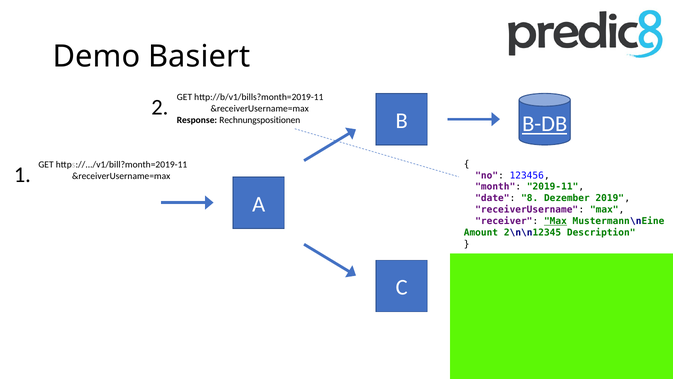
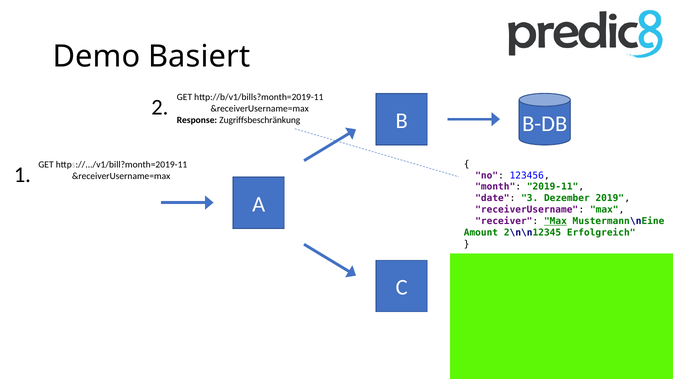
B-DB underline: present -> none (545, 124)
Rechnungspositionen: Rechnungspositionen -> Zugriffsbeschränkung (260, 120)
8: 8 -> 3 (530, 198)
Description: Description -> Erfolgreich (601, 232)
